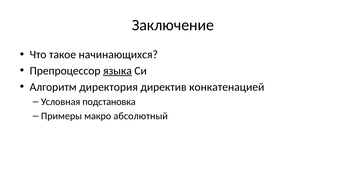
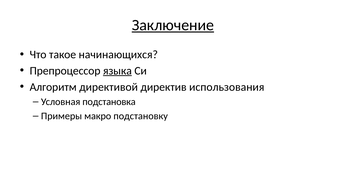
Заключение underline: none -> present (173, 25)
директория: директория -> директивой (109, 87)
конкатенацией: конкатенацией -> использования (227, 87)
абсолютный: абсолютный -> подстановку (141, 116)
